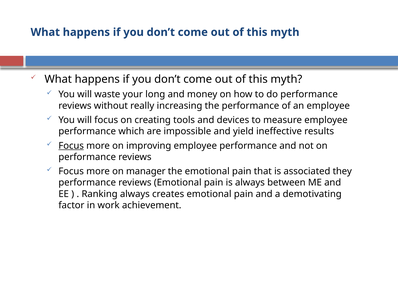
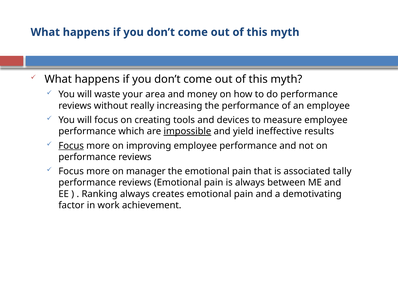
long: long -> area (155, 94)
impossible underline: none -> present (187, 131)
they: they -> tally (342, 171)
